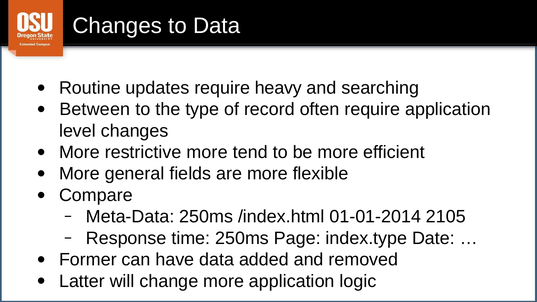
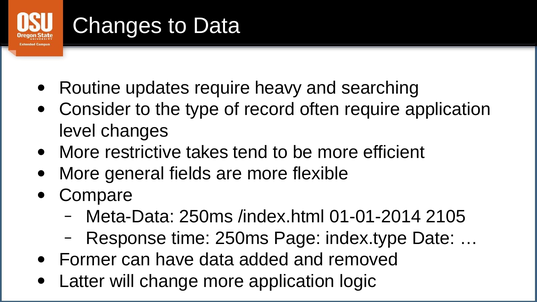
Between: Between -> Consider (95, 109)
restrictive more: more -> takes (207, 152)
